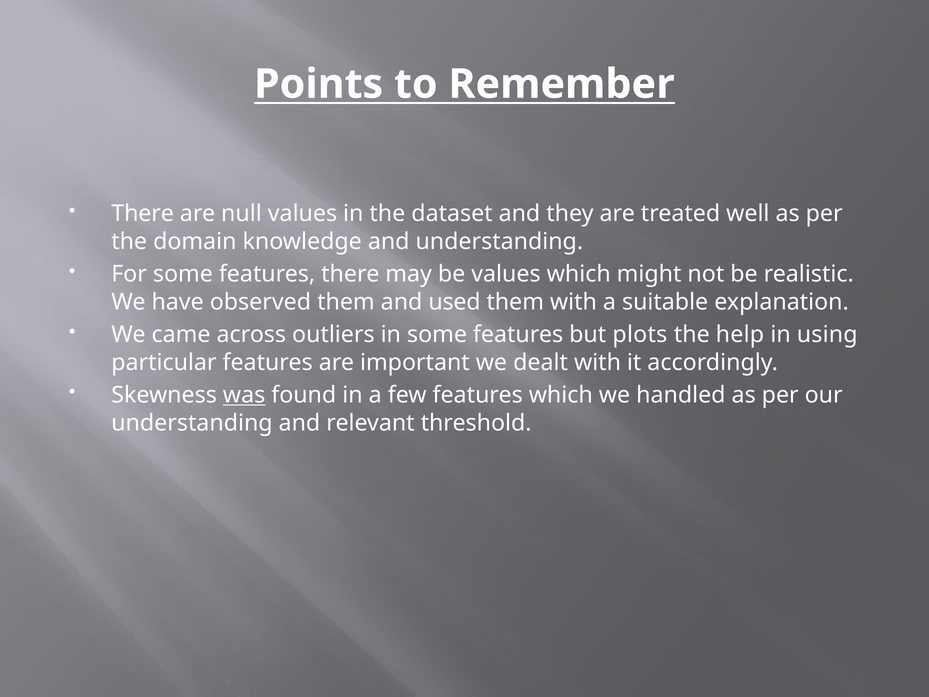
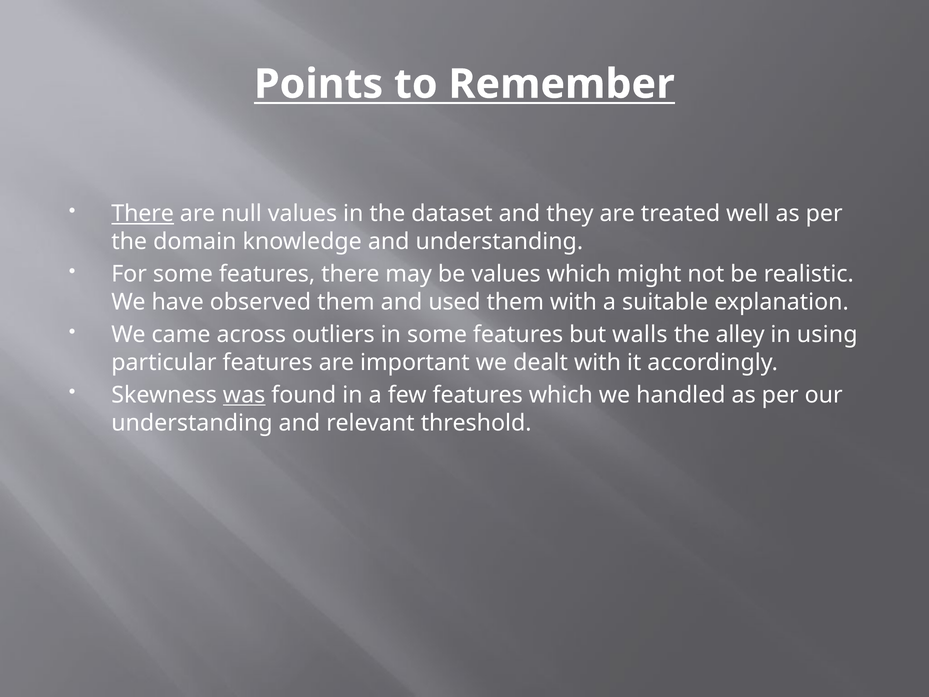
There underline: none -> present (143, 214)
plots: plots -> walls (640, 334)
help: help -> alley (740, 334)
